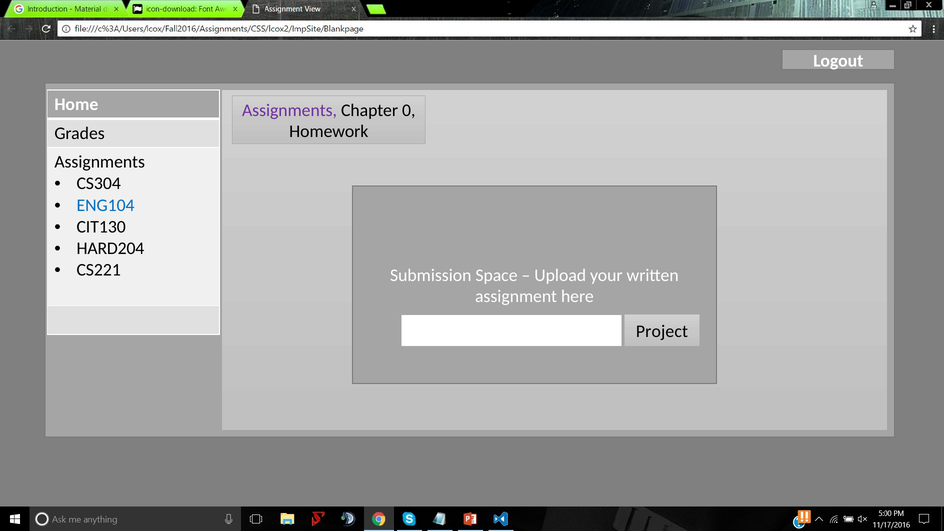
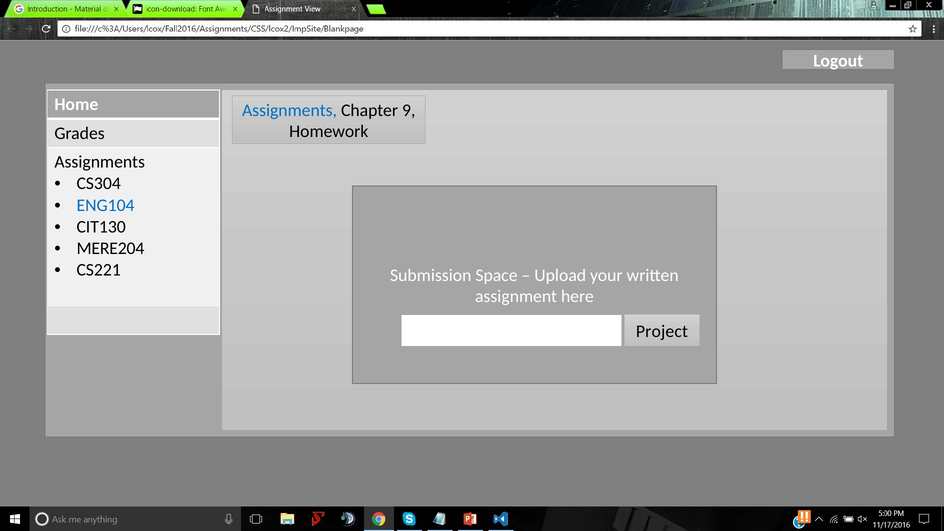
Assignments colour: purple -> blue (290, 110)
0: 0 -> 9 (409, 110)
HARD204: HARD204 -> MERE204 (110, 248)
